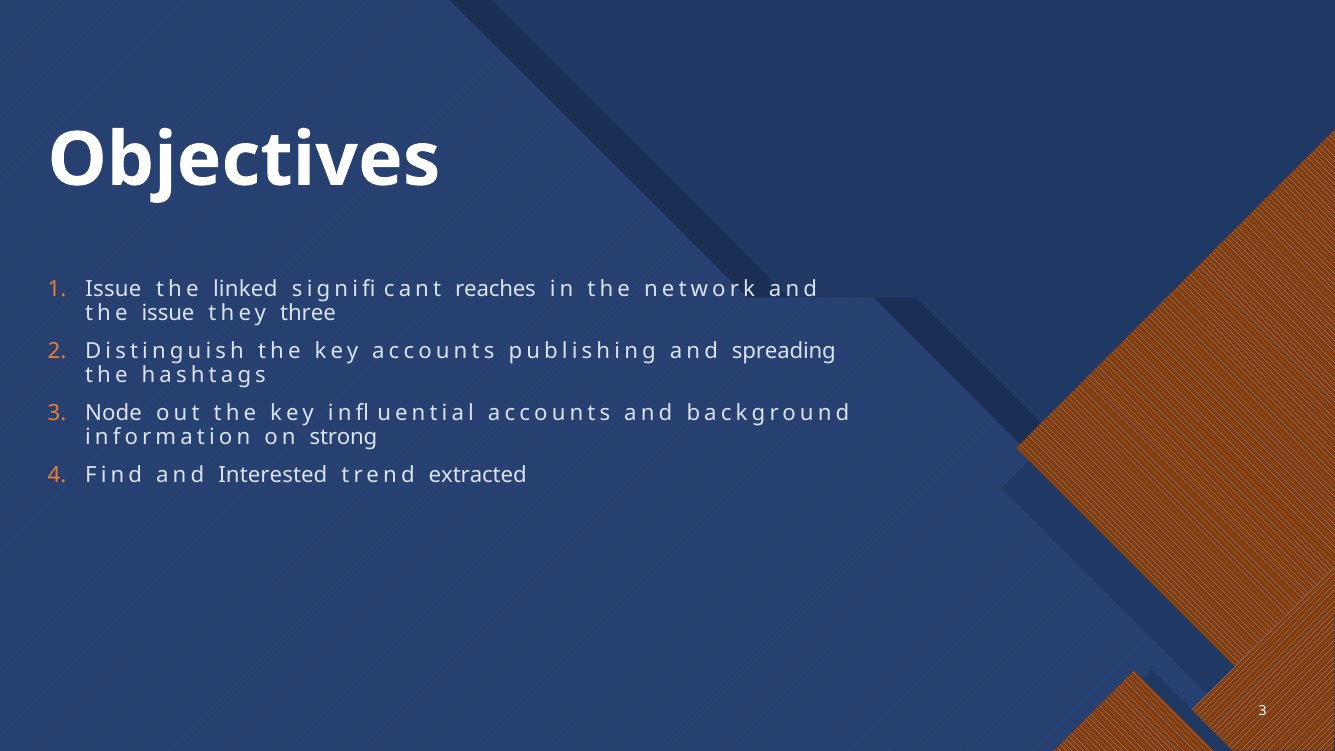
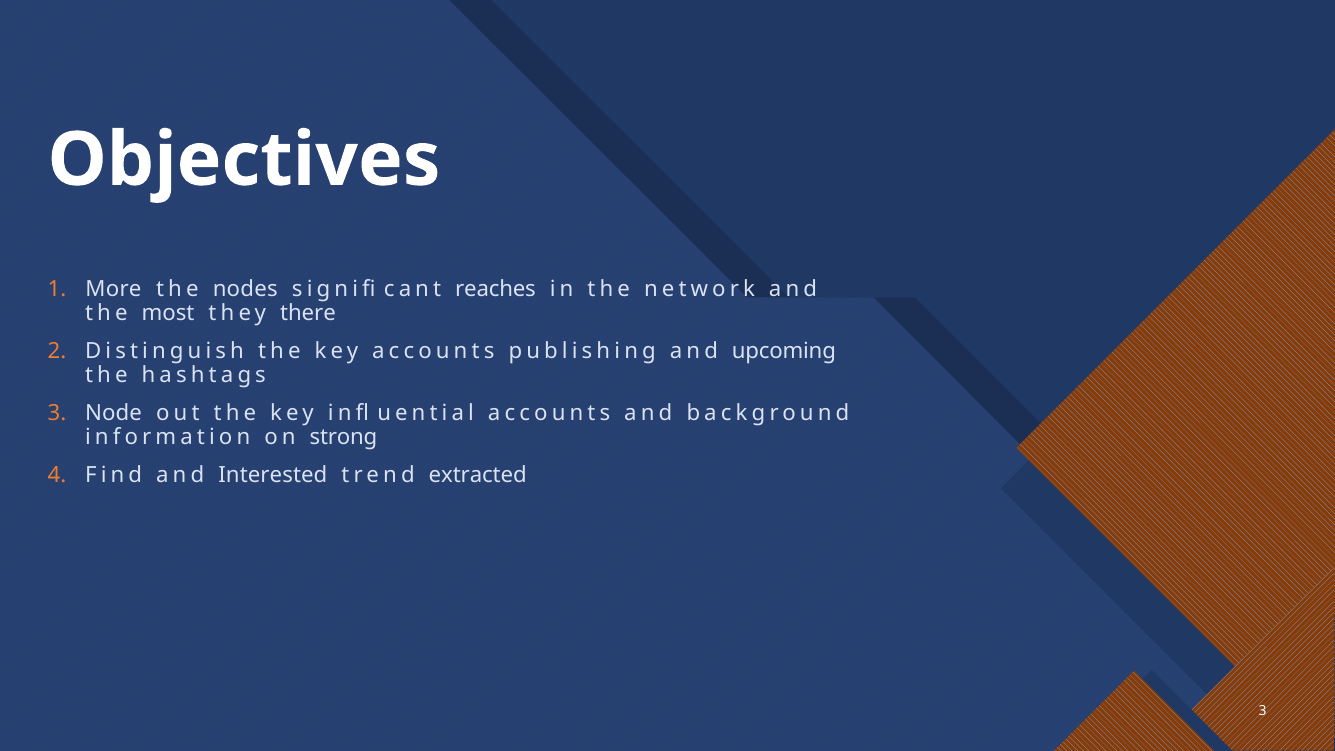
Issue: Issue -> More (113, 290)
linked: linked -> nodes (245, 290)
the issue: issue -> most (168, 314)
three: three -> there (308, 314)
spreading: spreading -> upcoming (784, 351)
